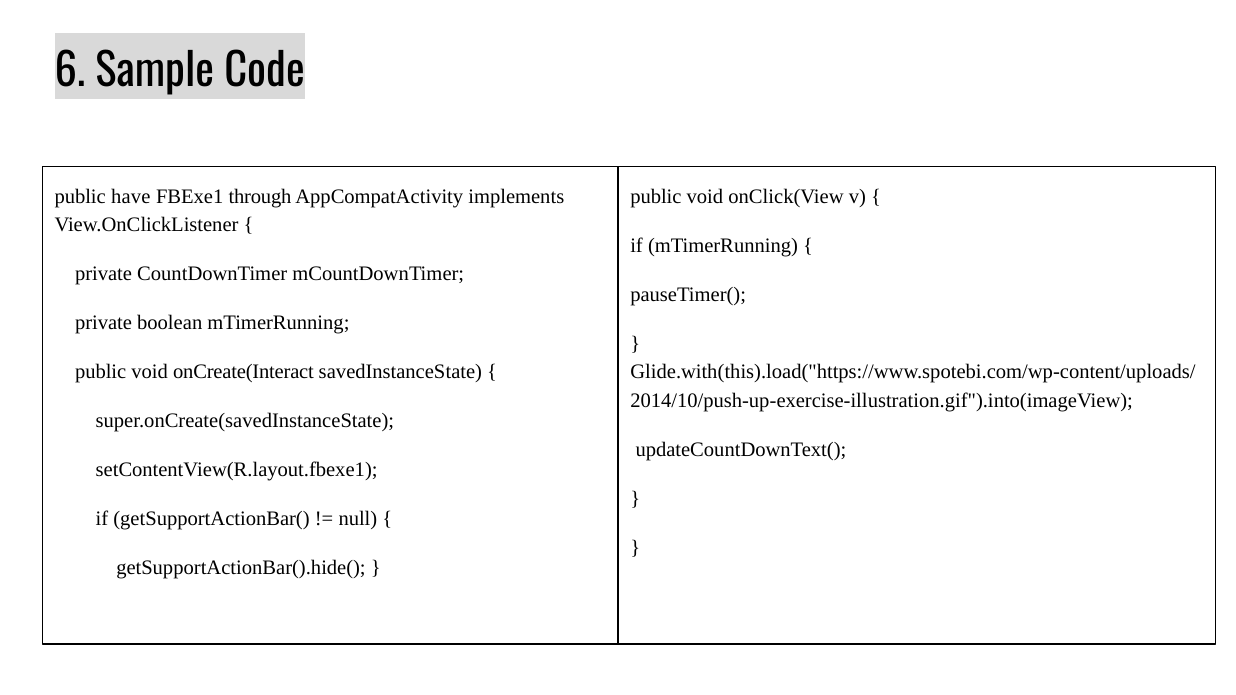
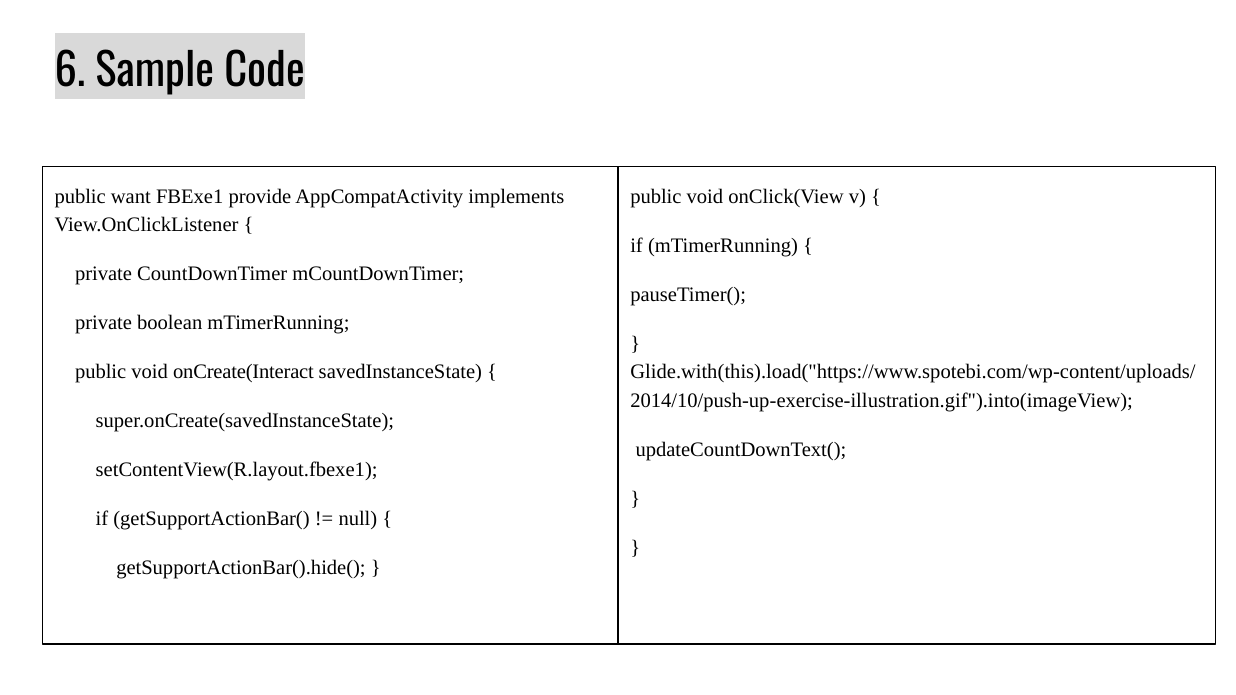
have: have -> want (131, 197)
through: through -> provide (260, 197)
